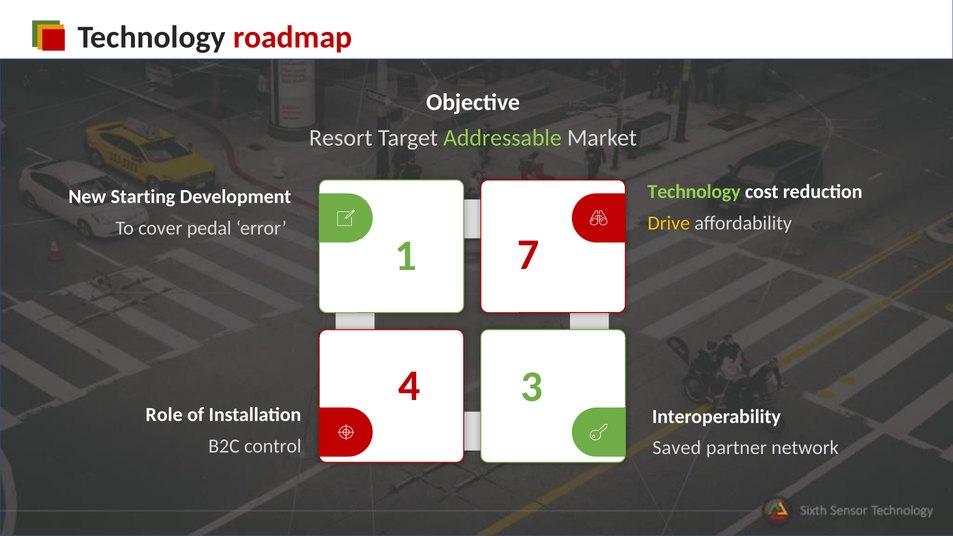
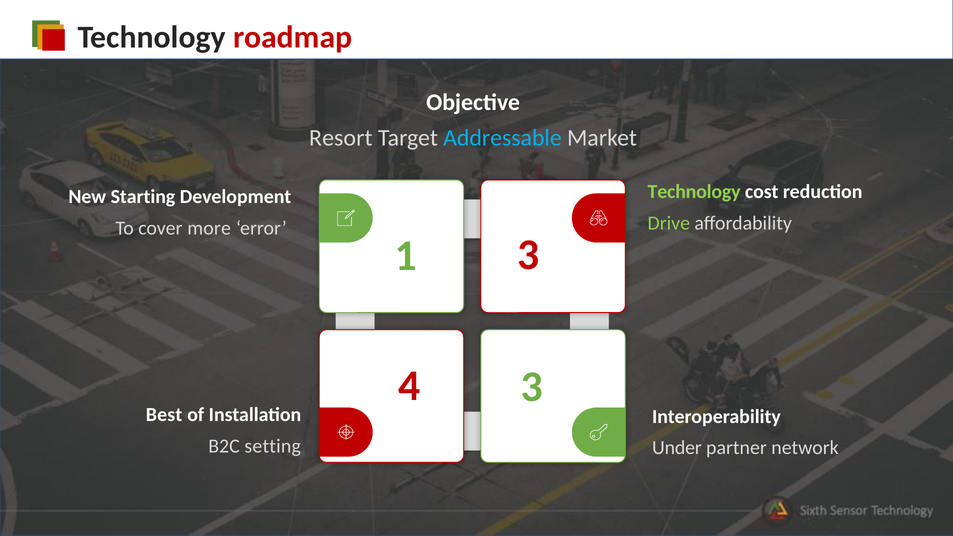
Addressable colour: light green -> light blue (503, 138)
Drive colour: yellow -> light green (669, 223)
pedal: pedal -> more (209, 228)
1 7: 7 -> 3 (528, 255)
Role: Role -> Best (164, 415)
control: control -> setting (273, 446)
Saved: Saved -> Under (677, 448)
